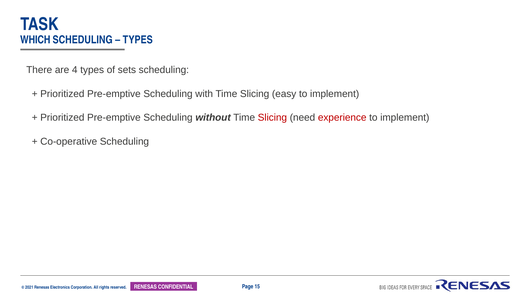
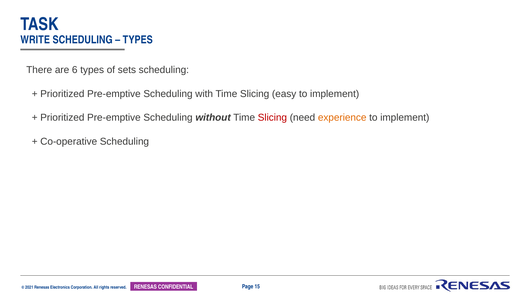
WHICH: WHICH -> WRITE (35, 40)
4: 4 -> 6 (75, 70)
experience colour: red -> orange (342, 118)
